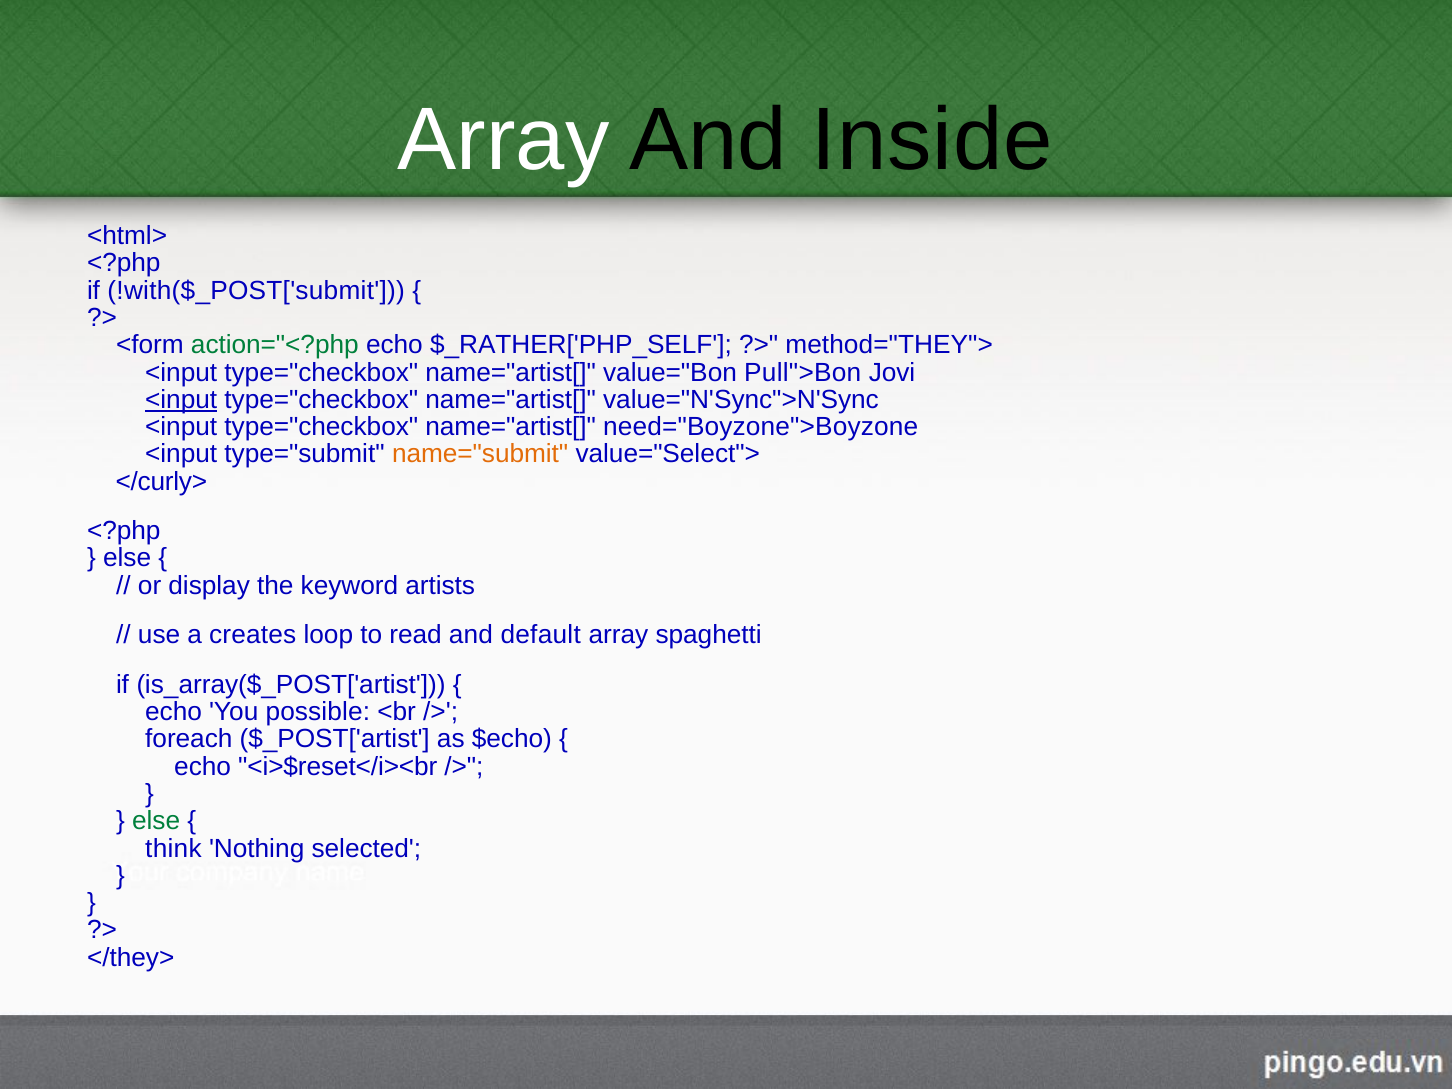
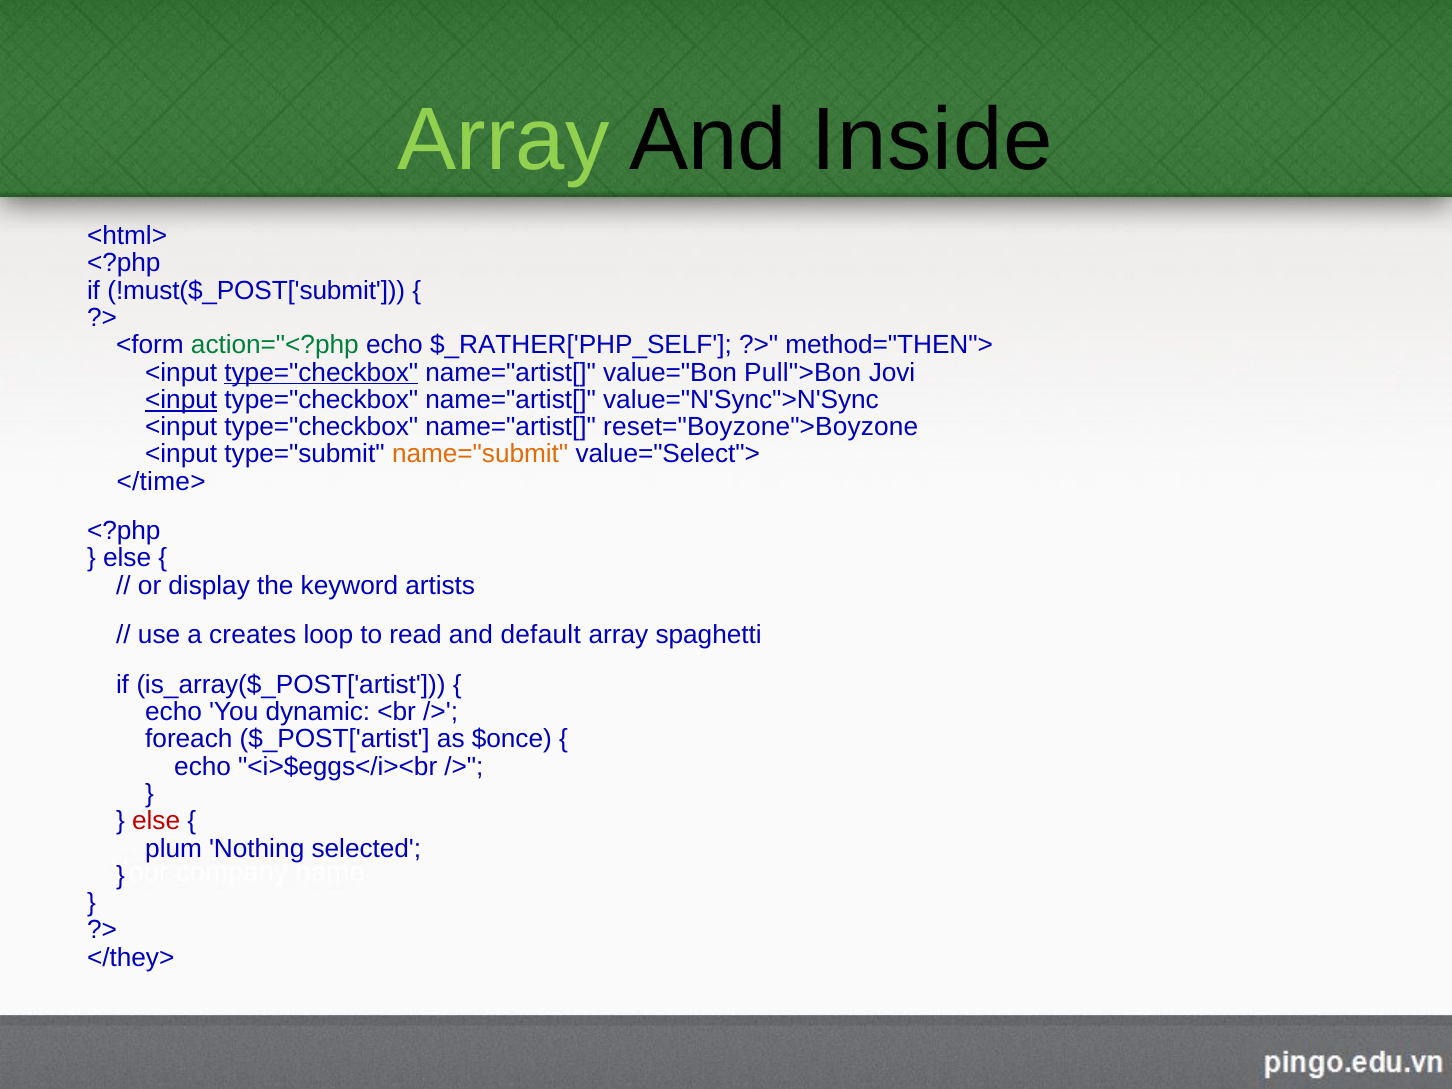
Array colour: white -> light green (504, 141)
!with($_POST['submit: !with($_POST['submit -> !must($_POST['submit (256, 290)
method="THEY">: method="THEY"> -> method="THEN"> (889, 345)
type="checkbox underline: none -> present (321, 372)
need="Boyzone">Boyzone: need="Boyzone">Boyzone -> reset="Boyzone">Boyzone (761, 427)
</curly>: </curly> -> </time> (161, 482)
possible: possible -> dynamic (318, 712)
$echo: $echo -> $once (512, 739)
<i>$reset</i><br: <i>$reset</i><br -> <i>$eggs</i><br (338, 766)
else colour: green -> red (156, 821)
think: think -> plum (174, 848)
